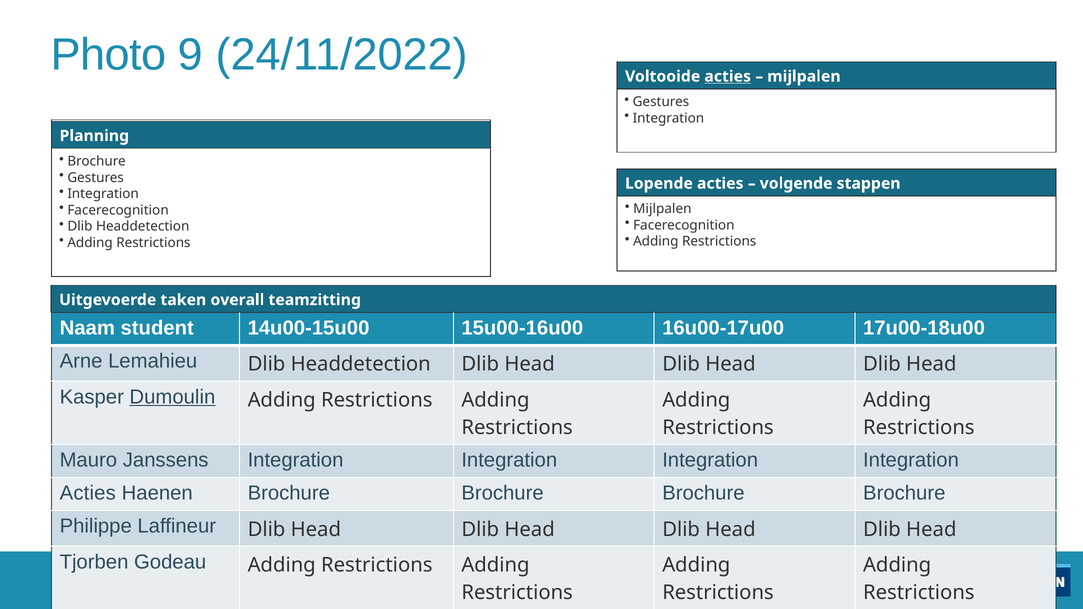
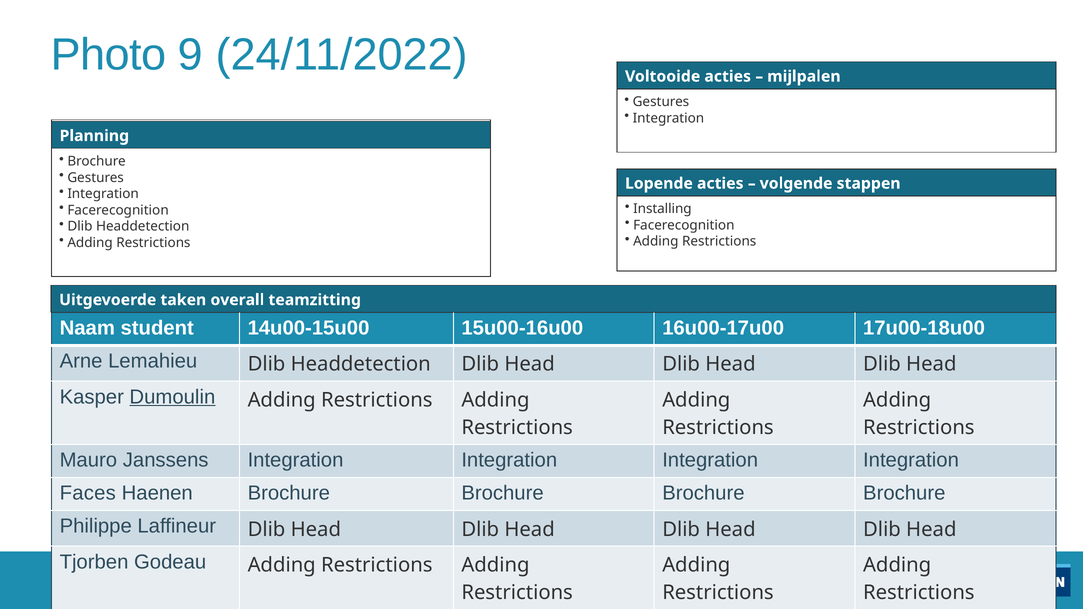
acties underline: present -> none (728, 76)
Mijlpalen: Mijlpalen -> Installing (662, 209)
Acties: Acties -> Faces (88, 493)
